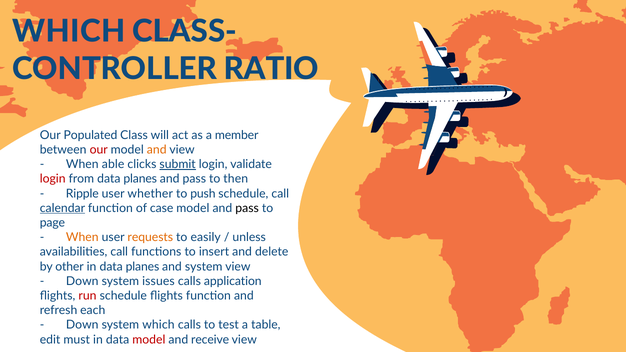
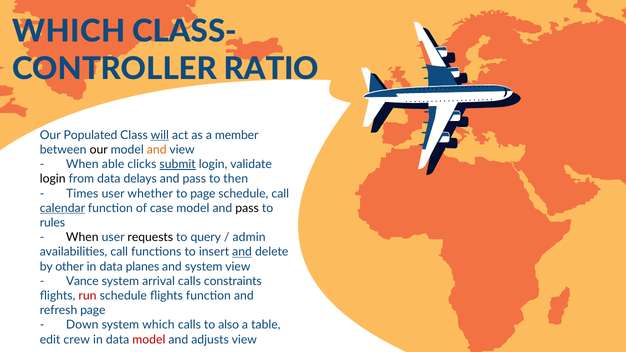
will underline: none -> present (160, 135)
our colour: red -> black (99, 150)
login colour: red -> black (53, 179)
from data planes: planes -> delays (140, 179)
Ripple: Ripple -> Times (82, 194)
to push: push -> page (203, 194)
page: page -> rules (52, 223)
When colour: orange -> black (82, 237)
requests colour: orange -> black (150, 237)
easily: easily -> query (206, 237)
unless: unless -> admin (249, 237)
and underline: none -> present (242, 252)
Down: Down -> Vance (82, 281)
issues: issues -> arrival (159, 281)
application: application -> constraints (233, 281)
refresh each: each -> page (93, 310)
test: test -> also (229, 325)
must: must -> crew (77, 340)
receive: receive -> adjusts (210, 340)
